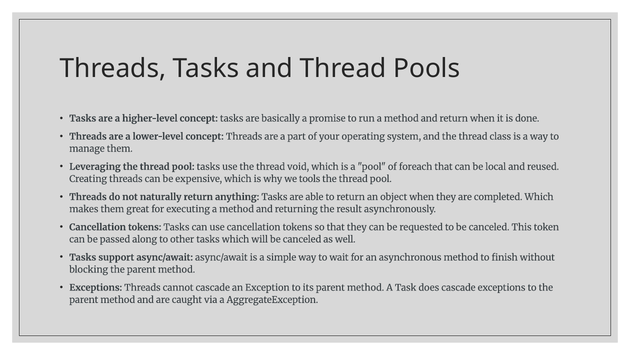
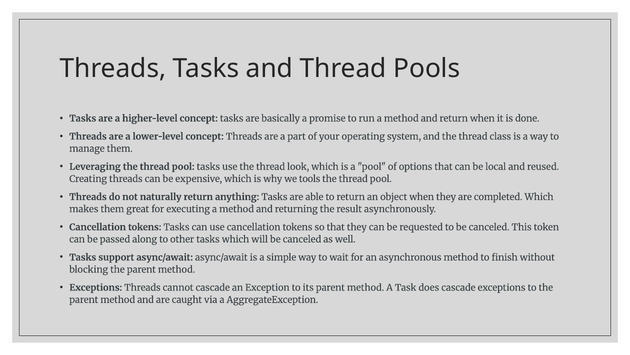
void: void -> look (298, 167)
foreach: foreach -> options (416, 167)
